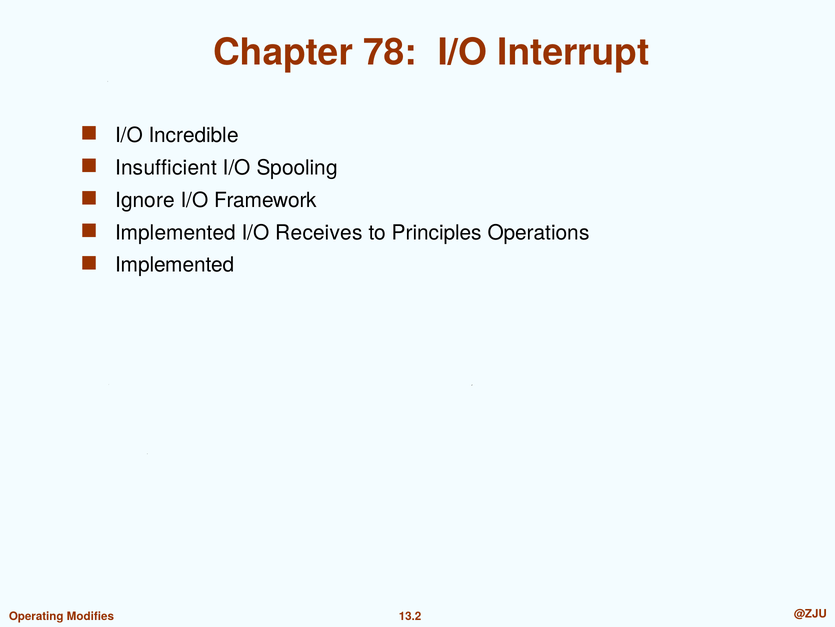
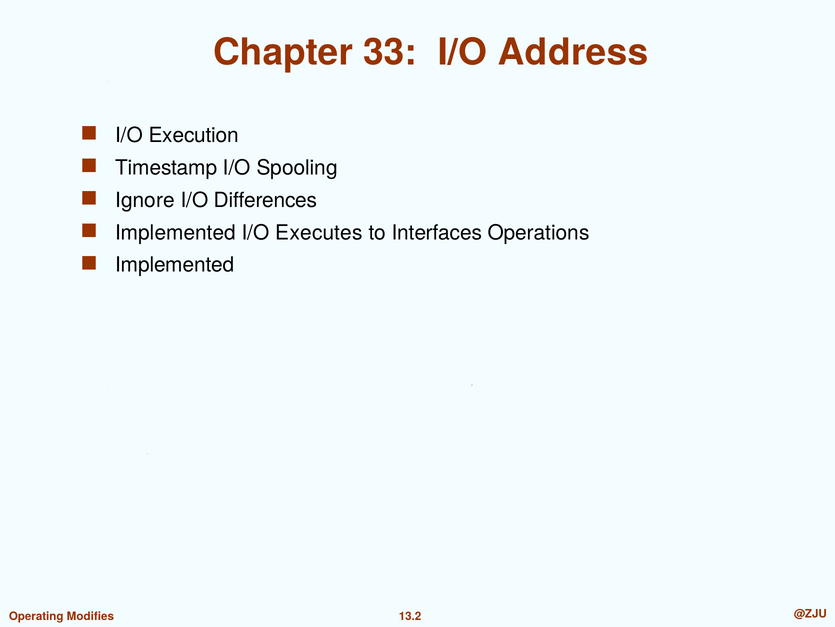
78: 78 -> 33 (390, 53)
Interrupt: Interrupt -> Address (573, 53)
Incredible: Incredible -> Execution (194, 135)
Insufficient: Insufficient -> Timestamp (166, 168)
Framework: Framework -> Differences (266, 200)
Receives: Receives -> Executes (319, 232)
Principles: Principles -> Interfaces (437, 232)
